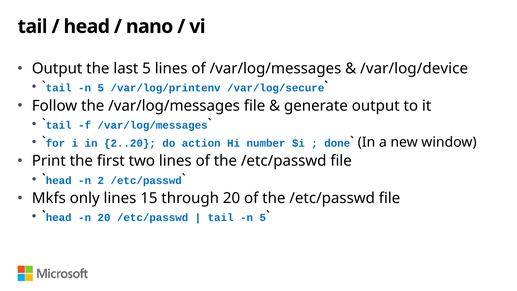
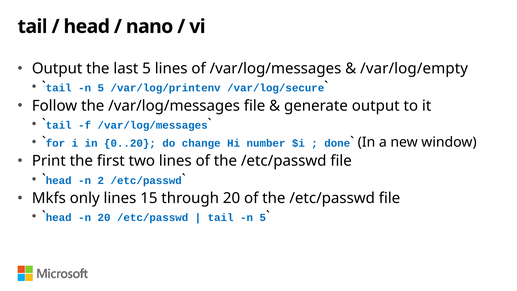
/var/log/device: /var/log/device -> /var/log/empty (414, 68)
2..20: 2..20 -> 0..20 (130, 143)
action: action -> change (201, 143)
